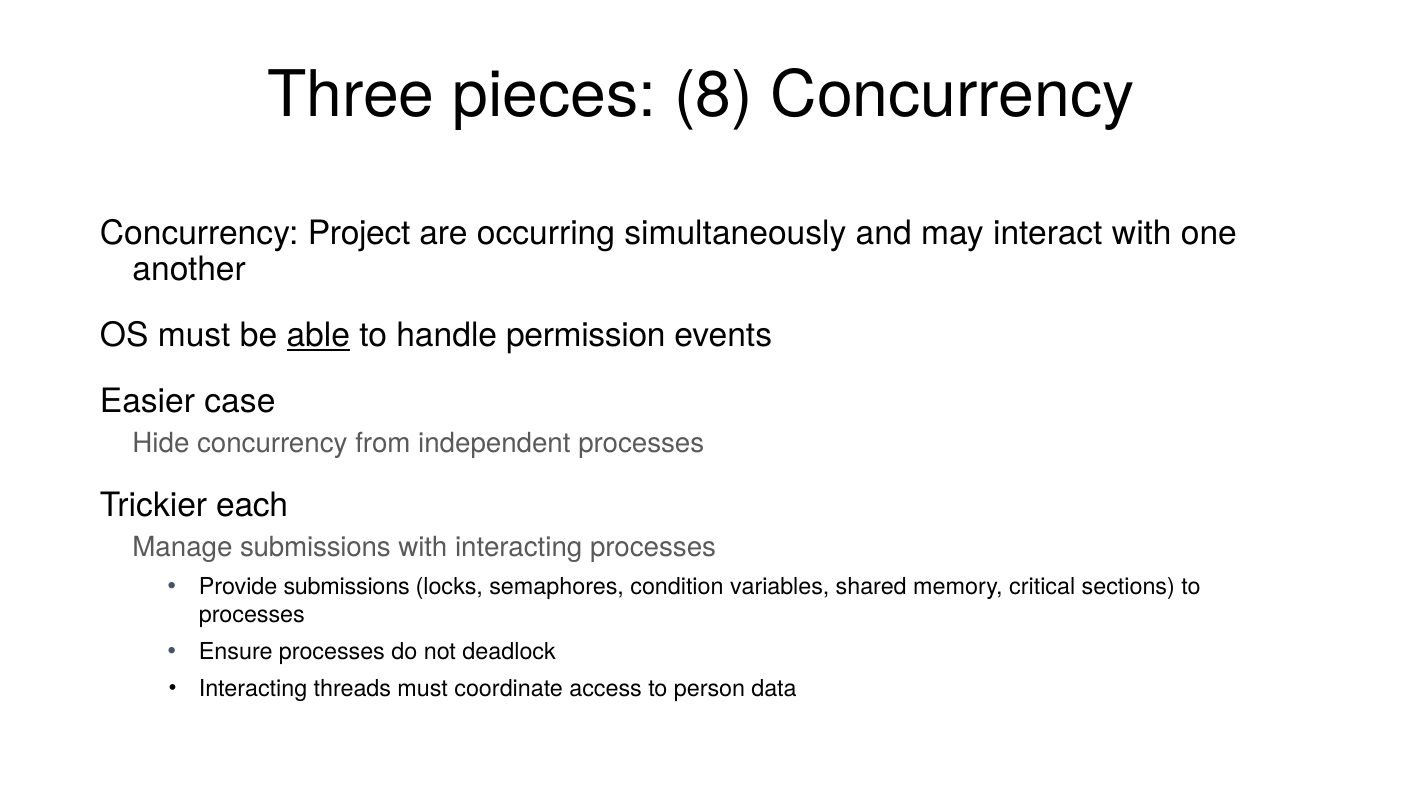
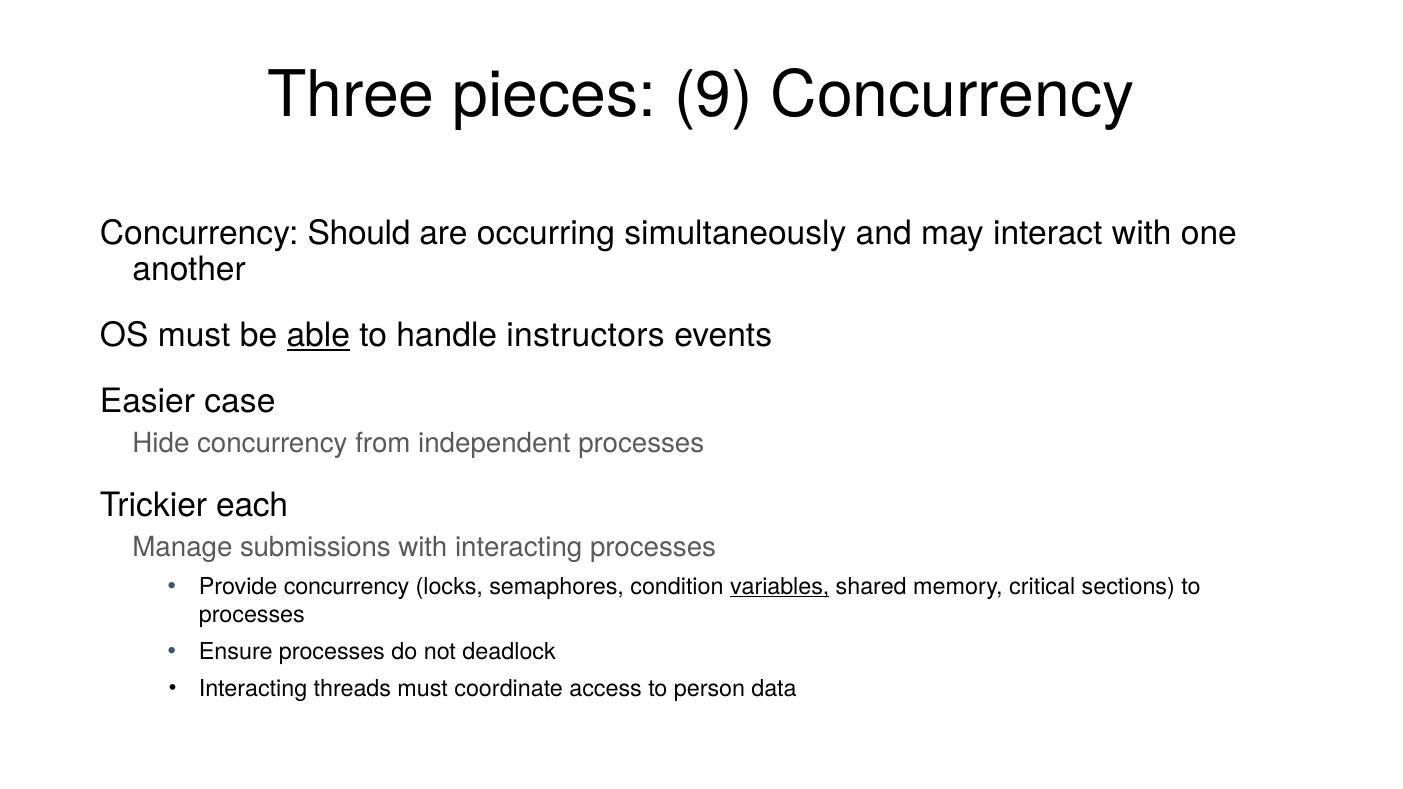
8: 8 -> 9 (714, 95)
Project: Project -> Should (359, 234)
permission: permission -> instructors (586, 335)
Provide submissions: submissions -> concurrency (347, 587)
variables underline: none -> present (780, 587)
